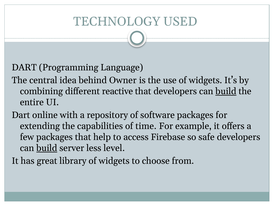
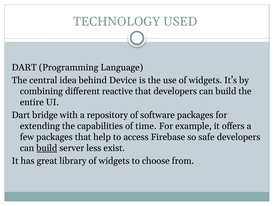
Owner: Owner -> Device (123, 80)
build underline: present -> none (226, 91)
online: online -> bridge (45, 115)
level: level -> exist (114, 148)
